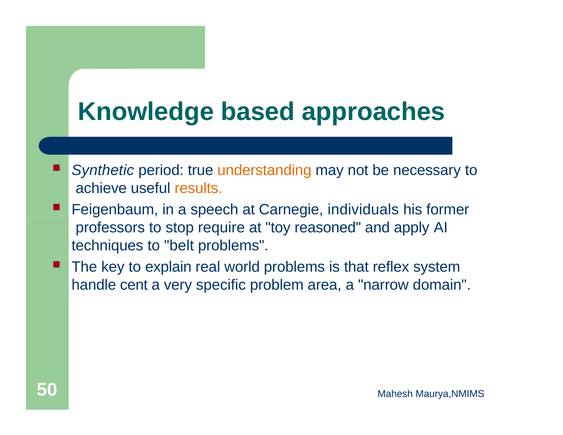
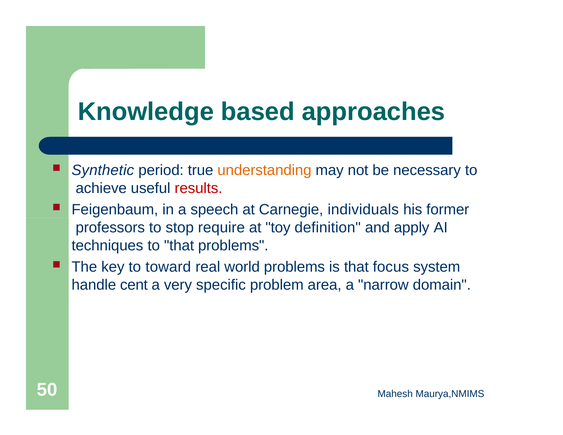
results colour: orange -> red (198, 188)
reasoned: reasoned -> definition (328, 228)
to belt: belt -> that (179, 245)
explain: explain -> toward (168, 267)
reflex: reflex -> focus (391, 267)
